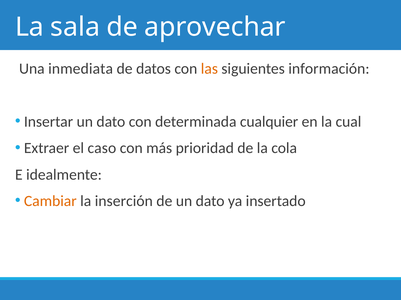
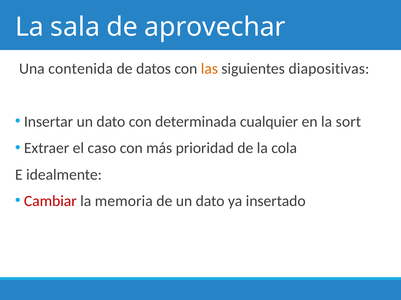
inmediata: inmediata -> contenida (81, 69)
información: información -> diapositivas (329, 69)
cual: cual -> sort (348, 122)
Cambiar colour: orange -> red (50, 202)
inserción: inserción -> memoria (124, 202)
